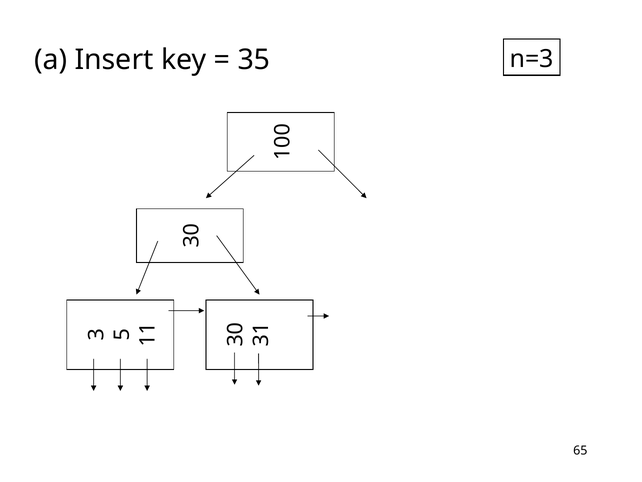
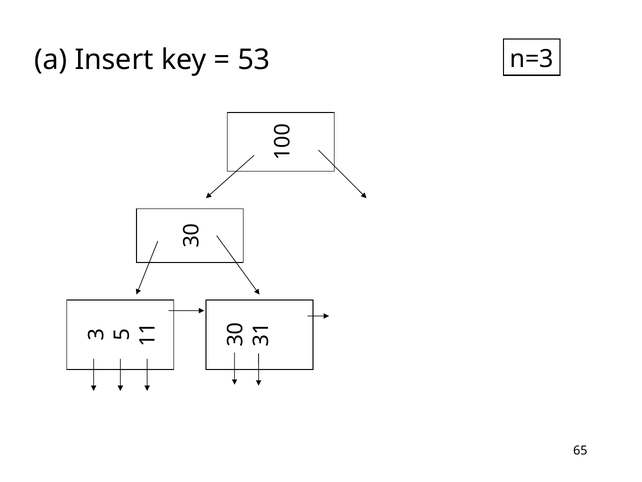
35: 35 -> 53 (254, 60)
